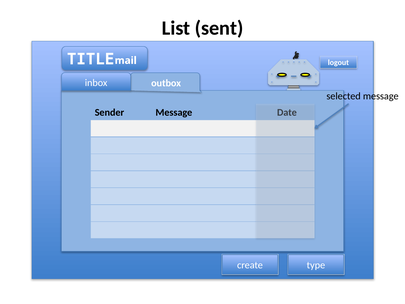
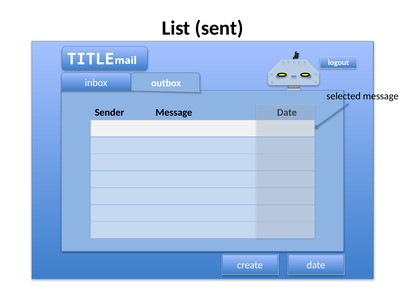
create type: type -> date (316, 265)
